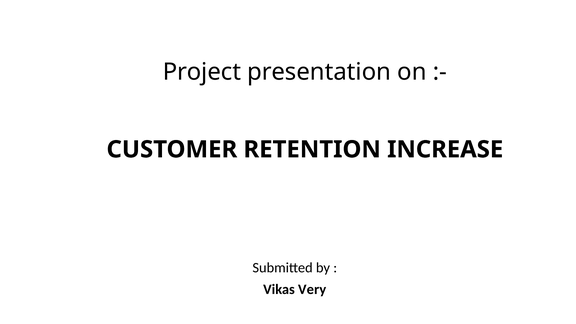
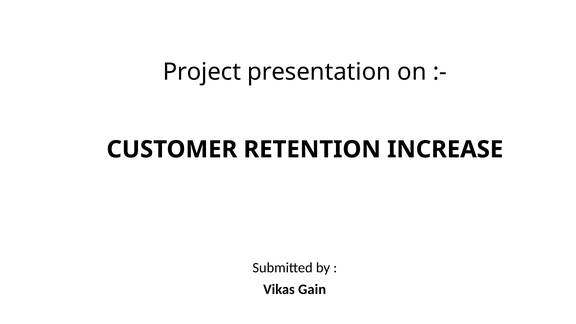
Very: Very -> Gain (312, 289)
